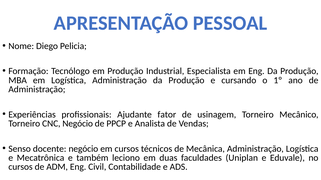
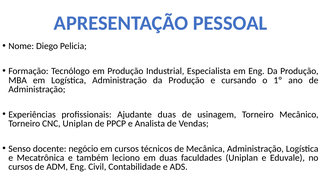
Ajudante fator: fator -> duas (167, 115)
CNC Negócio: Negócio -> Uniplan (78, 124)
